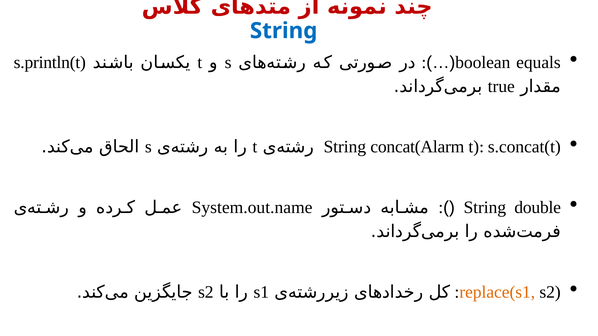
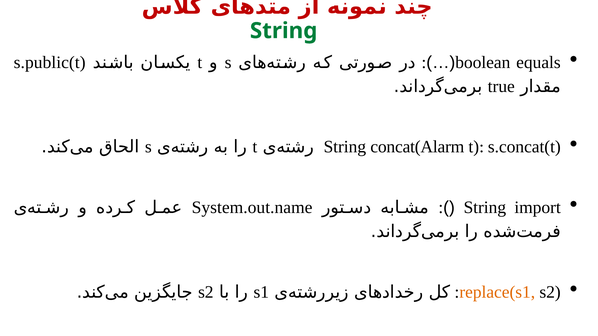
String colour: blue -> green (284, 31)
s.println(t: s.println(t -> s.public(t (50, 62)
double: double -> import (538, 208)
